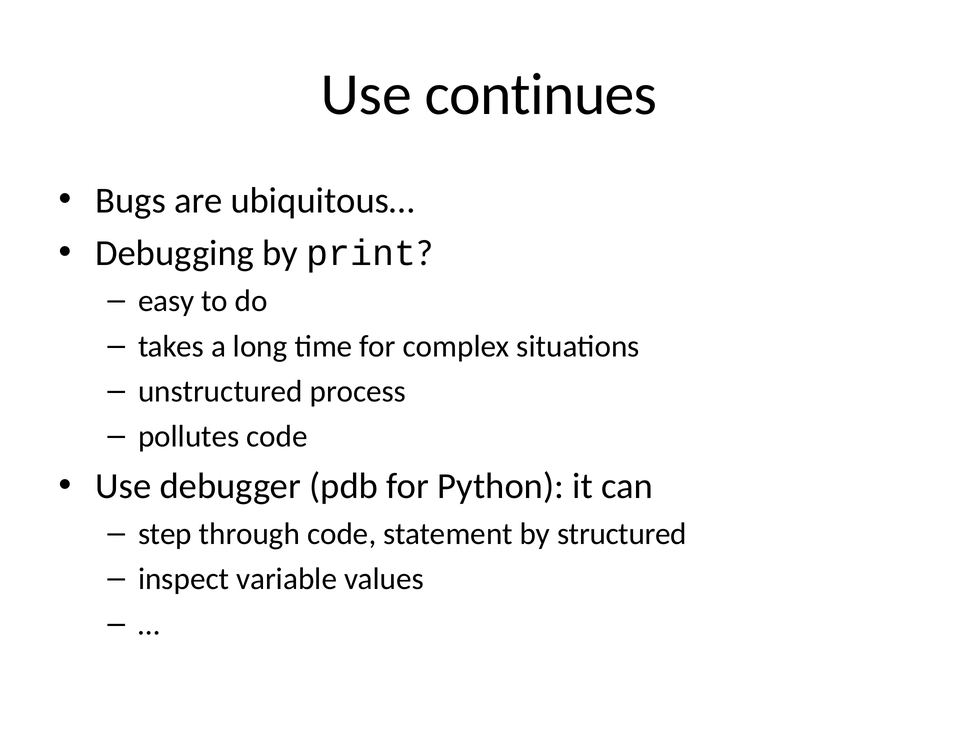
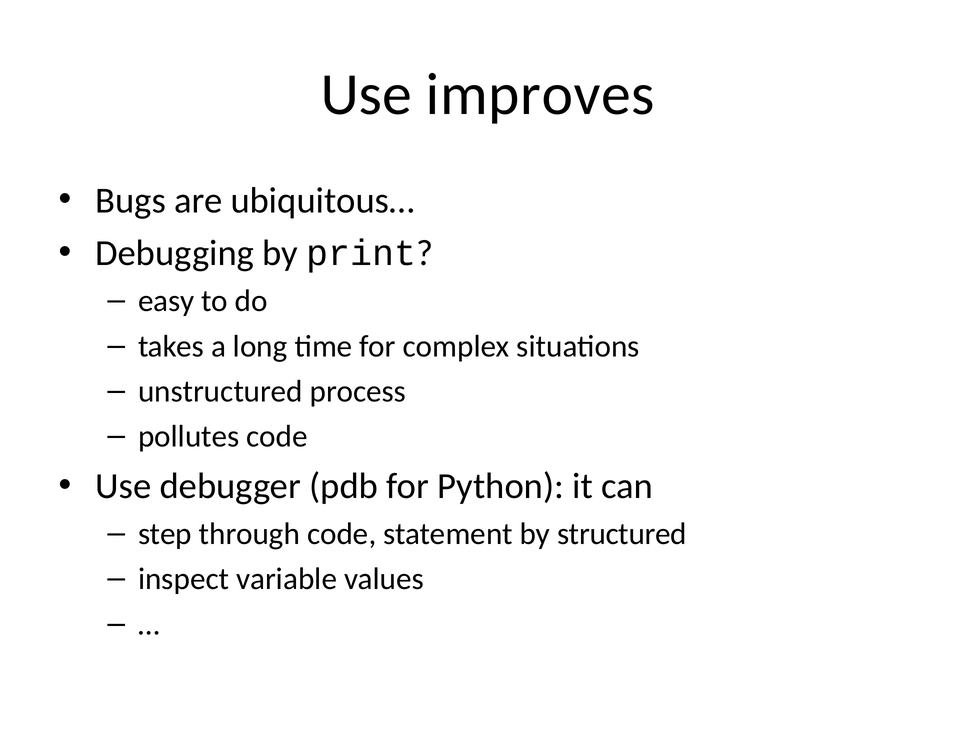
continues: continues -> improves (540, 95)
